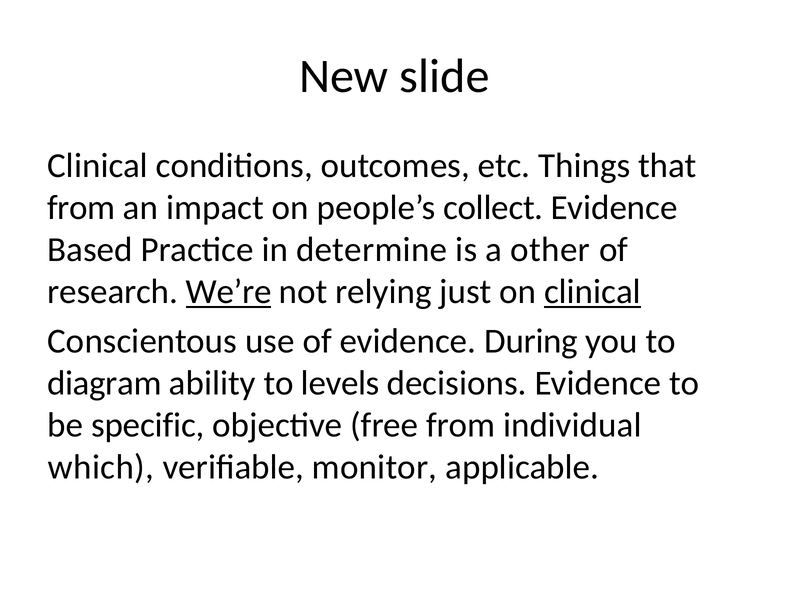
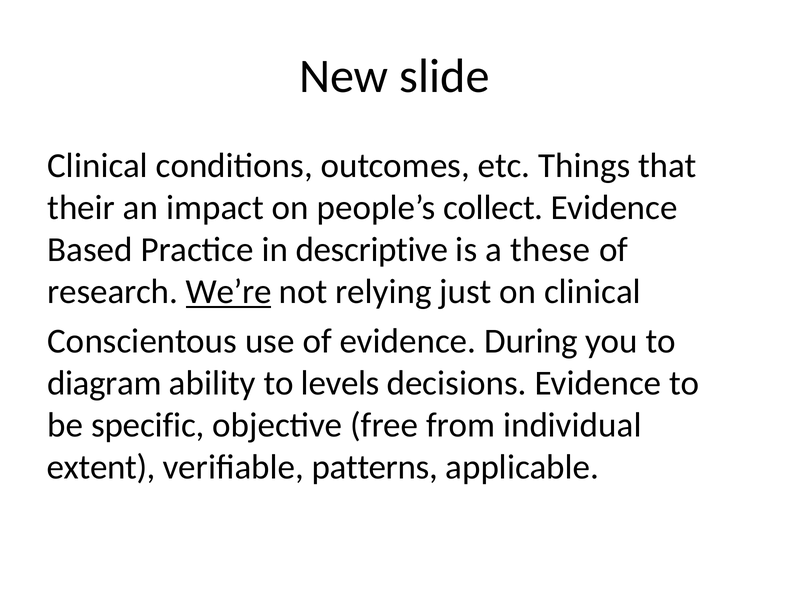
from: from -> their (81, 208)
determine: determine -> descriptive (372, 250)
other: other -> these (550, 250)
clinical underline: present -> none (592, 292)
which: which -> extent (101, 467)
monitor: monitor -> patterns (375, 467)
